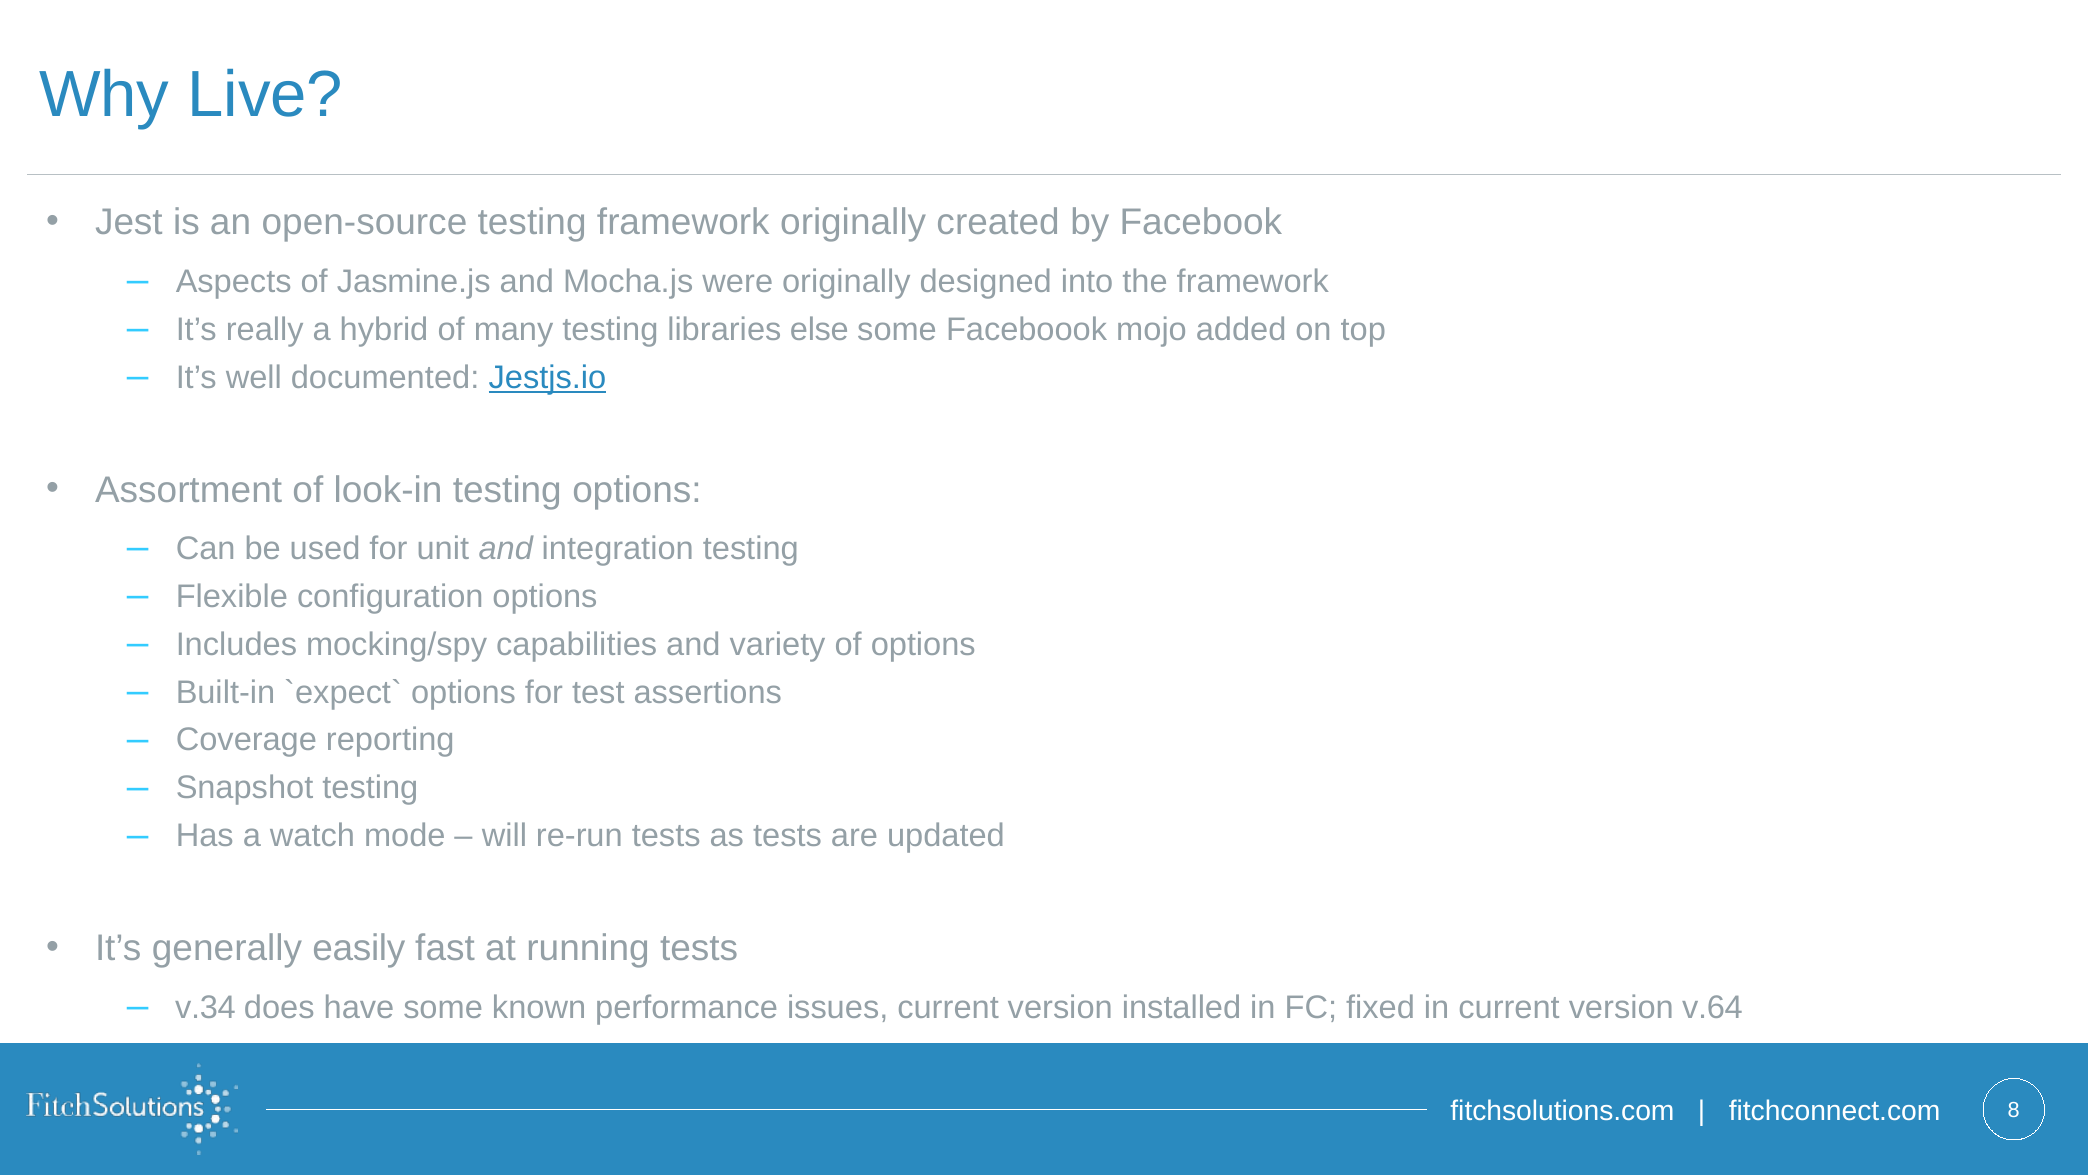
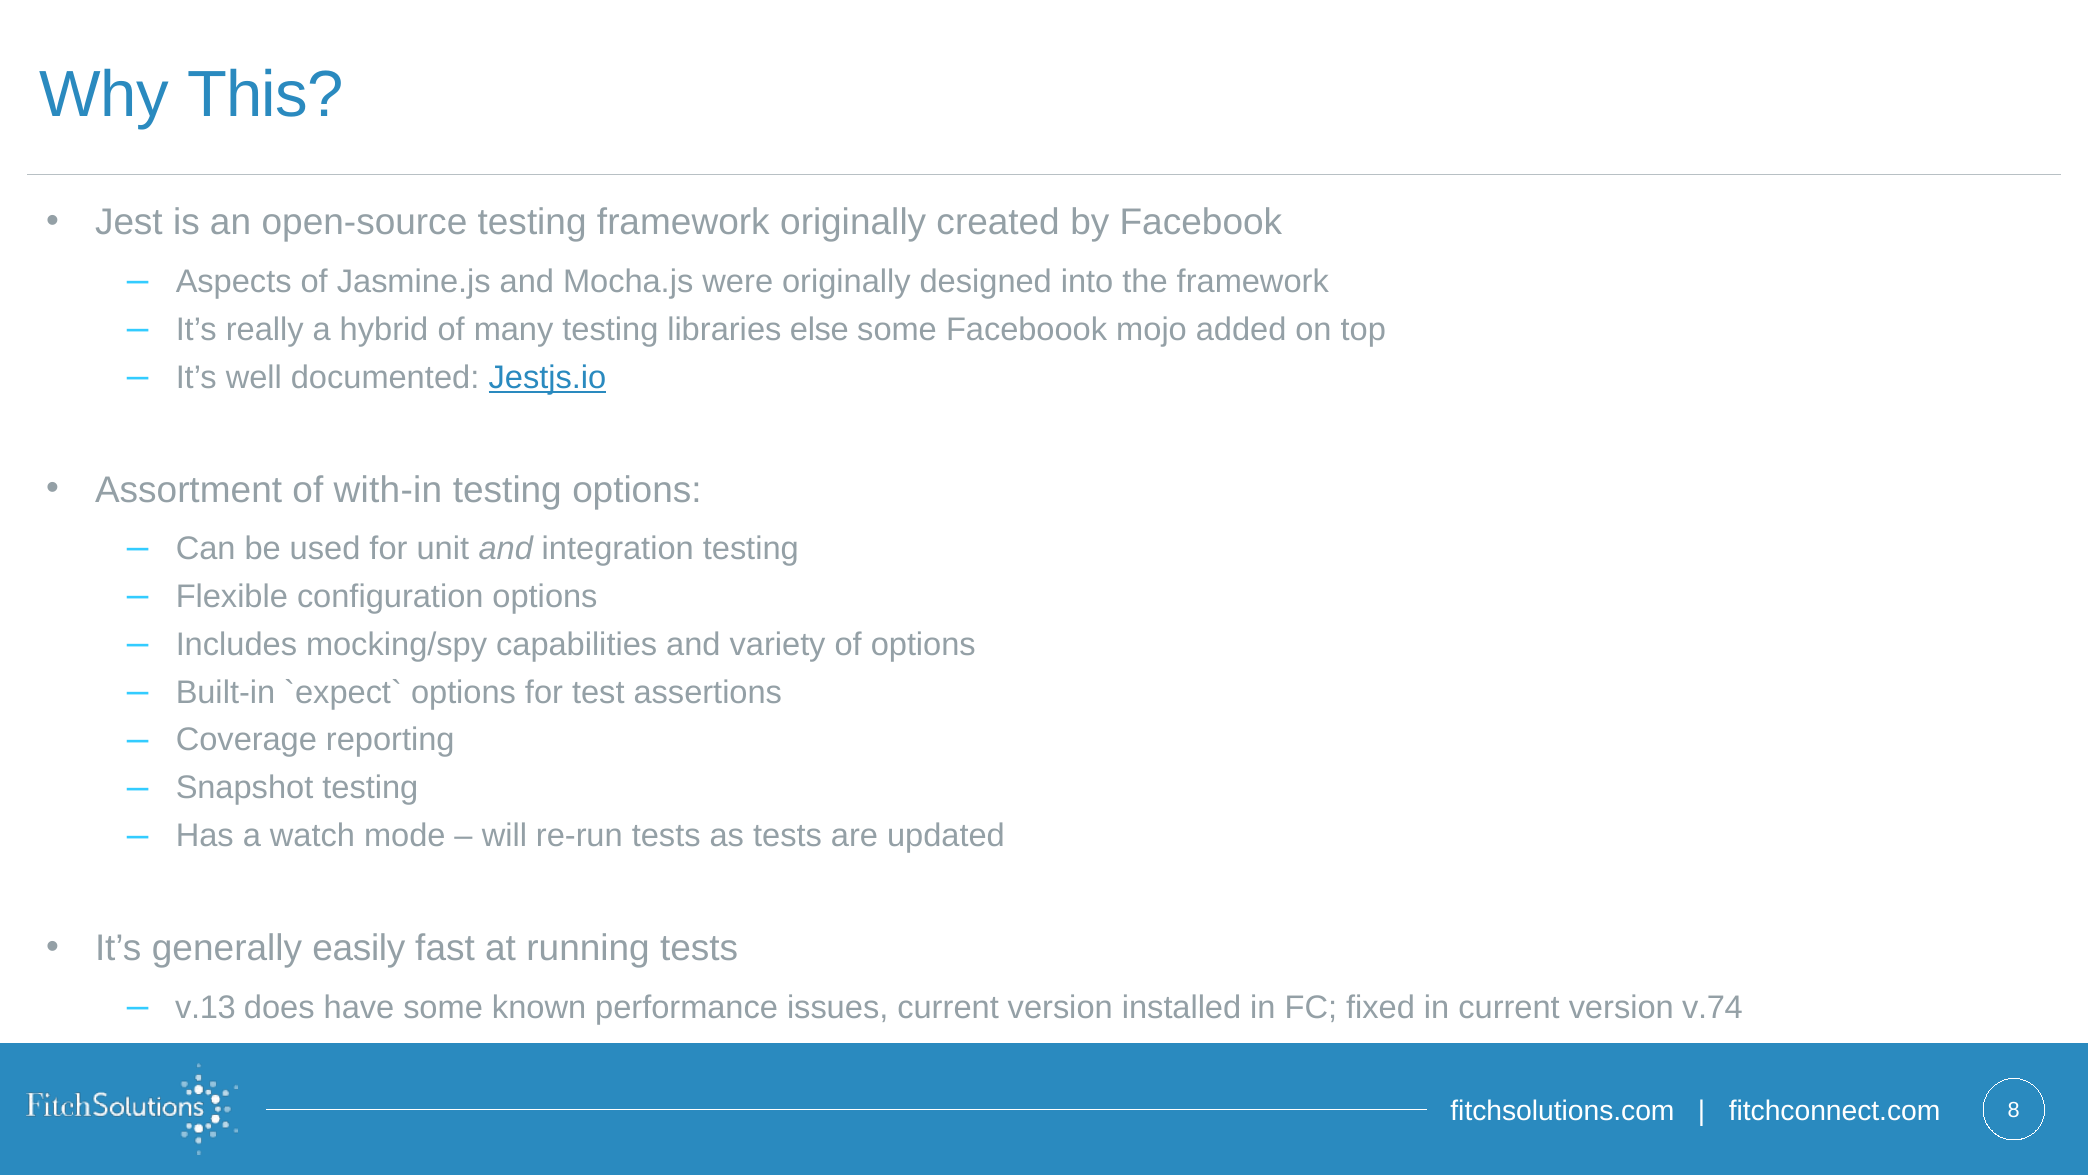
Live: Live -> This (266, 94)
look-in: look-in -> with-in (388, 490)
v.34: v.34 -> v.13 (206, 1007)
v.64: v.64 -> v.74 (1713, 1007)
